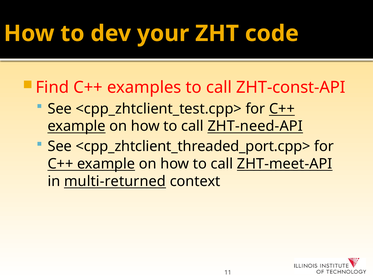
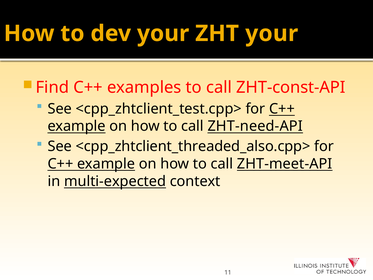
ZHT code: code -> your (272, 33)
<cpp_zhtclient_threaded_port.cpp>: <cpp_zhtclient_threaded_port.cpp> -> <cpp_zhtclient_threaded_also.cpp> (193, 146)
multi-returned: multi-returned -> multi-expected (115, 181)
